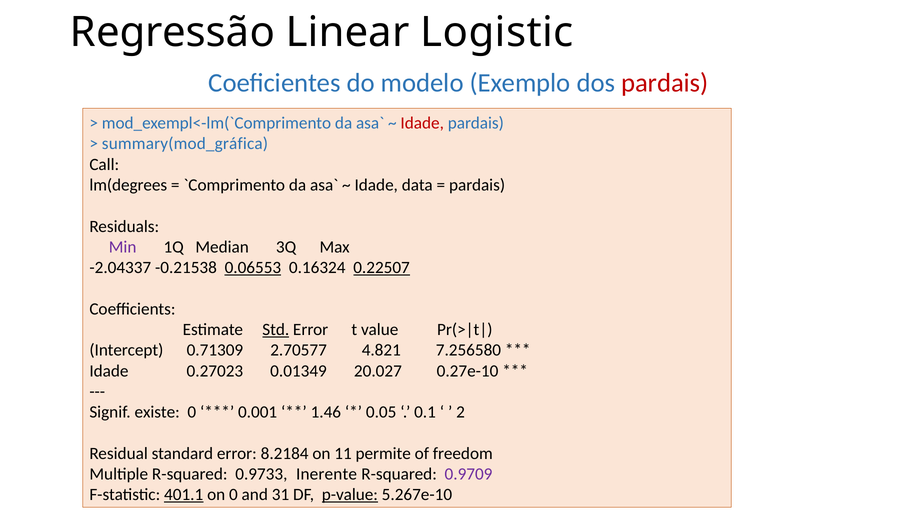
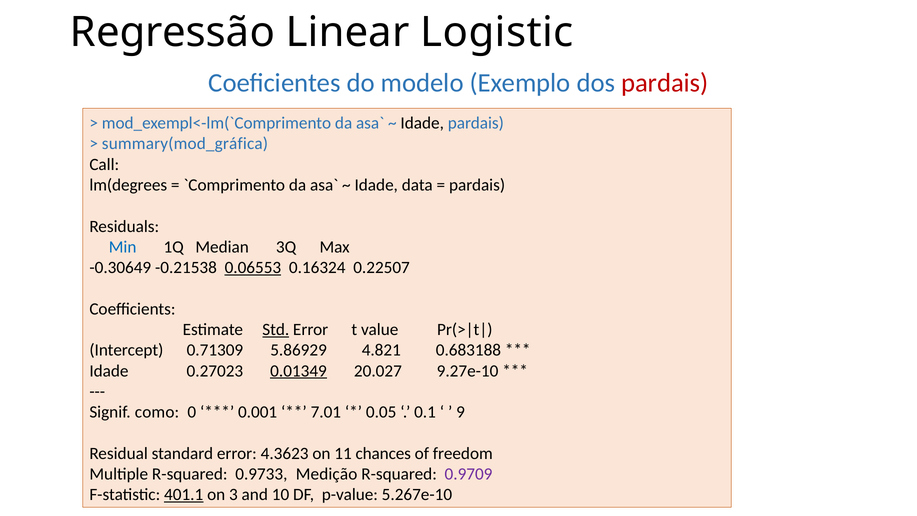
Idade colour: red -> black (422, 123)
Min colour: purple -> blue (123, 247)
-2.04337: -2.04337 -> -0.30649 (120, 268)
0.22507 underline: present -> none (382, 268)
2.70577: 2.70577 -> 5.86929 (299, 350)
7.256580: 7.256580 -> 0.683188 (468, 350)
0.01349 underline: none -> present (299, 371)
0.27e-10: 0.27e-10 -> 9.27e-10 (468, 371)
existe: existe -> como (157, 412)
1.46: 1.46 -> 7.01 (326, 412)
2: 2 -> 9 (460, 412)
8.2184: 8.2184 -> 4.3623 (285, 453)
permite: permite -> chances (383, 453)
Inerente: Inerente -> Medição (327, 474)
on 0: 0 -> 3 (233, 494)
31: 31 -> 10 (281, 494)
p-value underline: present -> none (350, 494)
